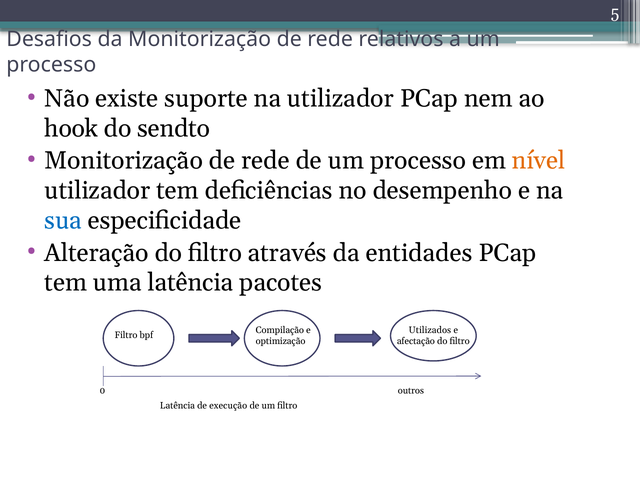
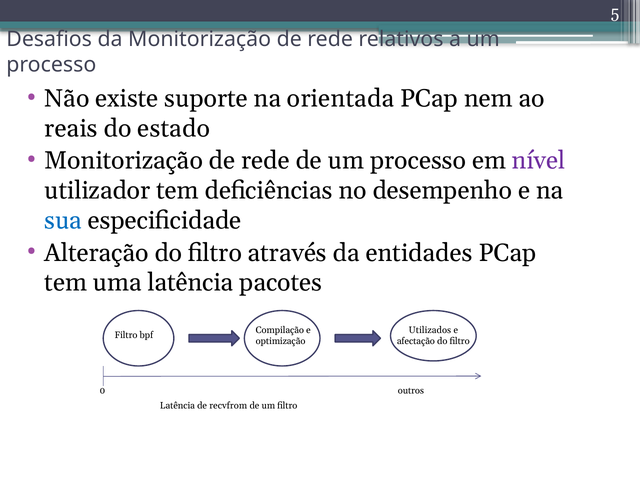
na utilizador: utilizador -> orientada (341, 98)
hook: hook -> reais (71, 128)
sendto: sendto -> estado (174, 128)
nível colour: orange -> purple (539, 161)
execução: execução -> recvfrom (228, 406)
